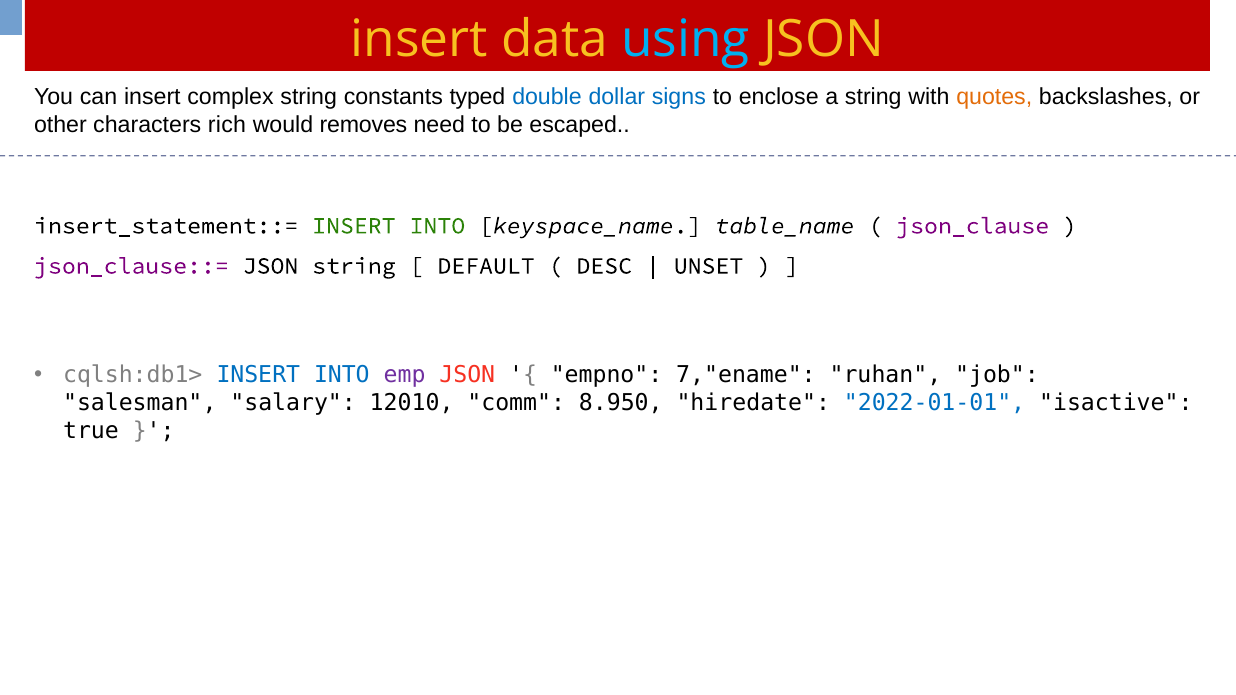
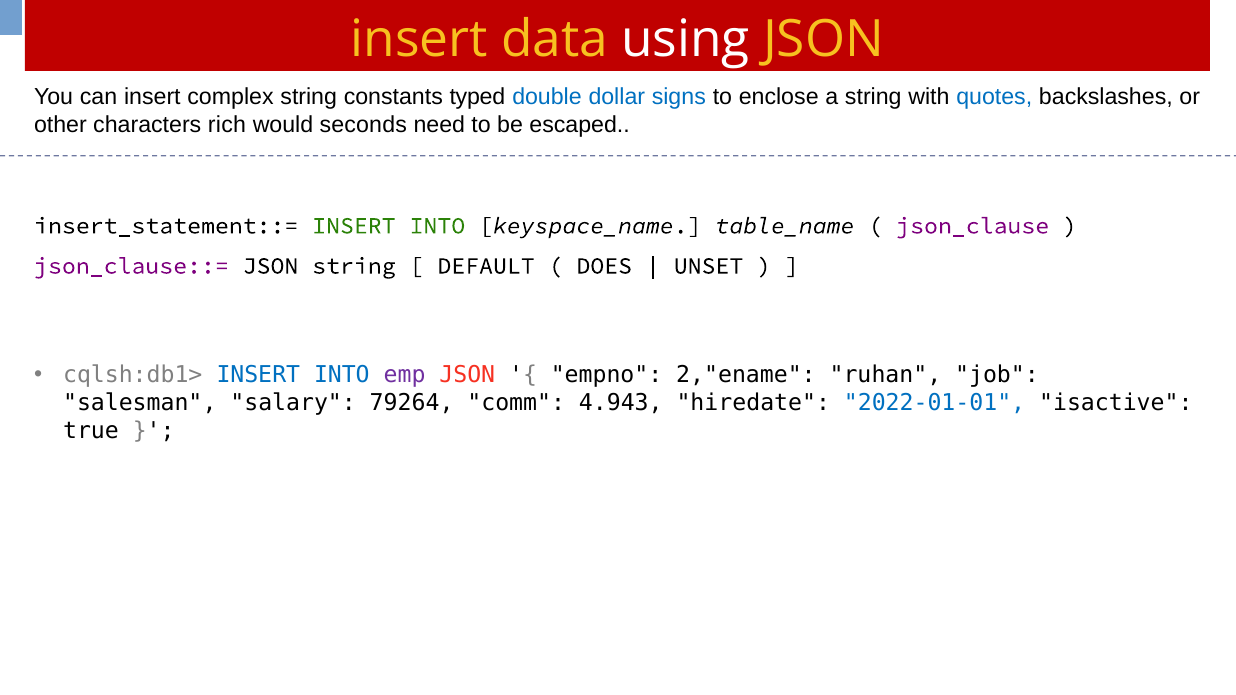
using colour: light blue -> white (686, 39)
quotes colour: orange -> blue (994, 97)
removes: removes -> seconds (363, 125)
DESC: DESC -> DOES (604, 266)
7,"ename: 7,"ename -> 2,"ename (746, 375)
12010: 12010 -> 79264 (412, 403)
8.950: 8.950 -> 4.943 (621, 403)
